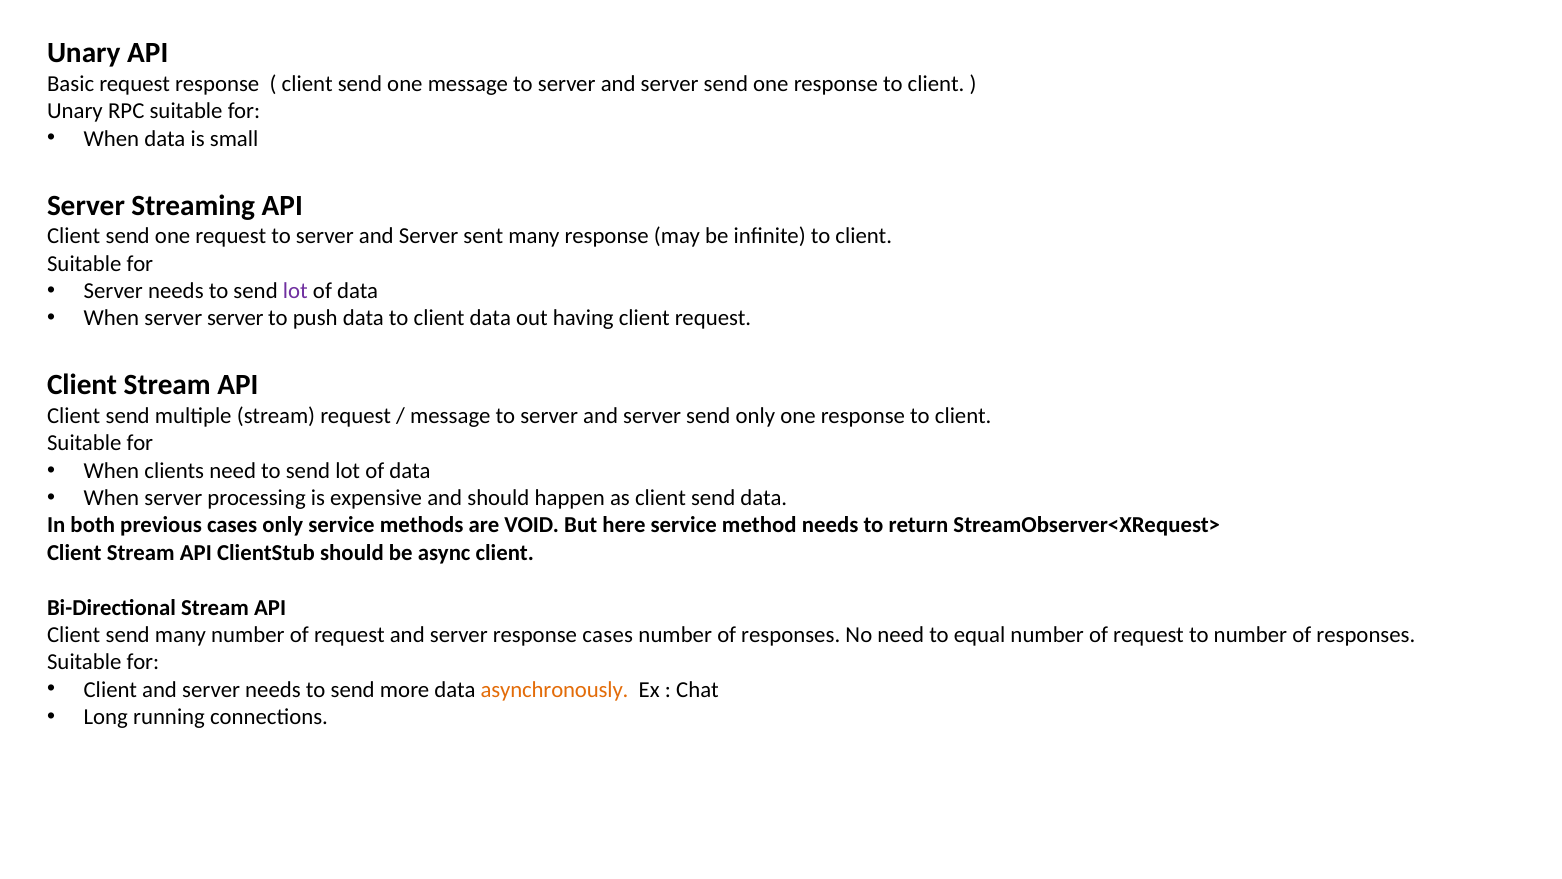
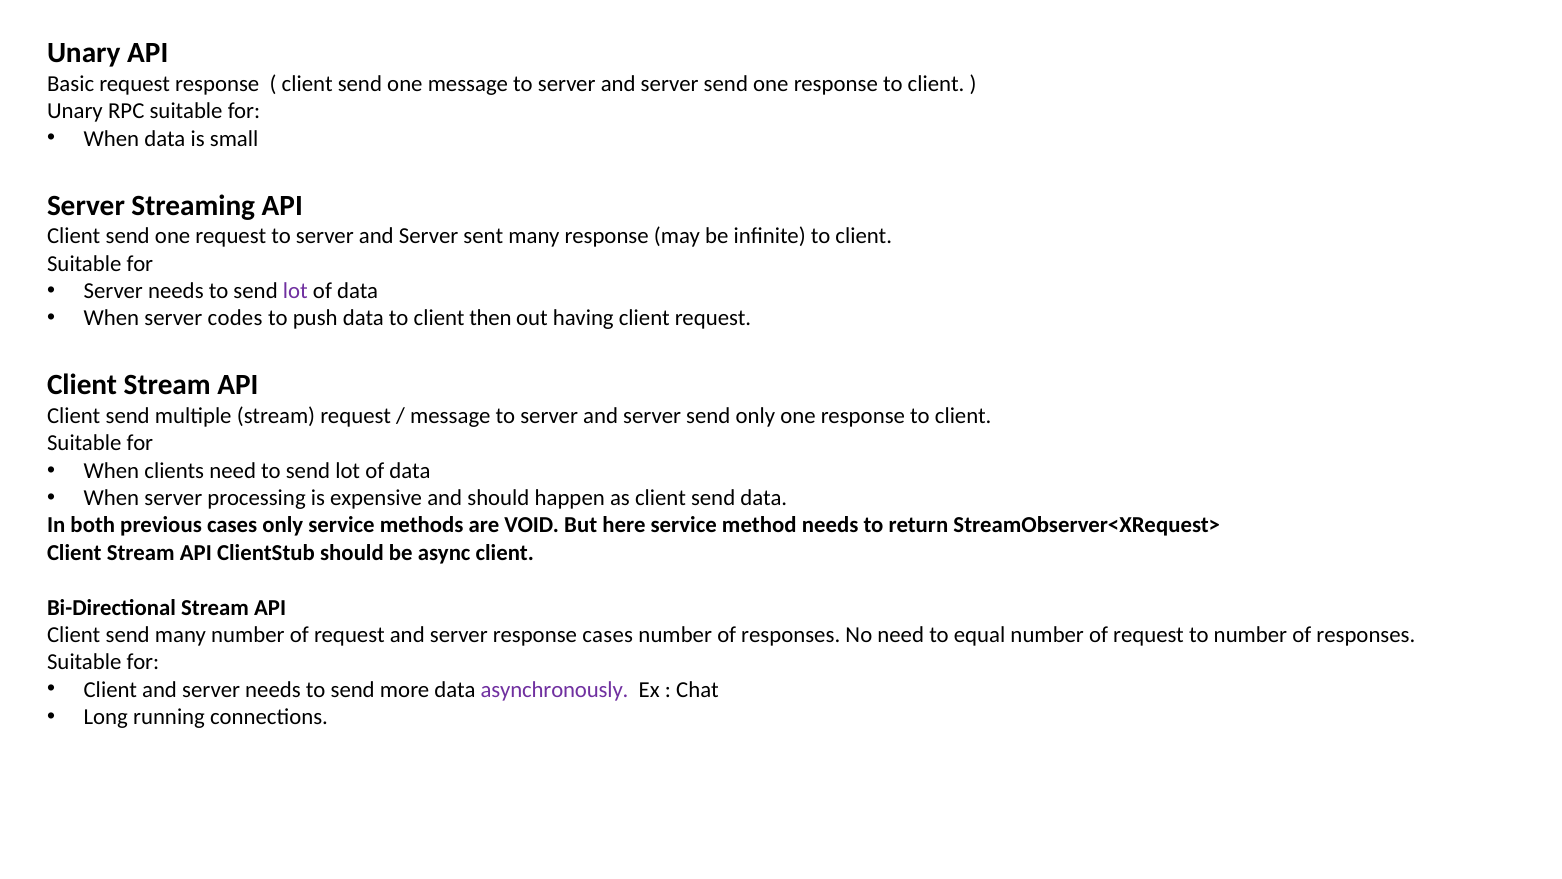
server server: server -> codes (235, 318)
client data: data -> then (490, 318)
asynchronously colour: orange -> purple (555, 689)
